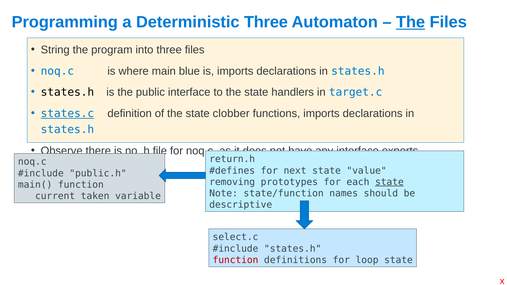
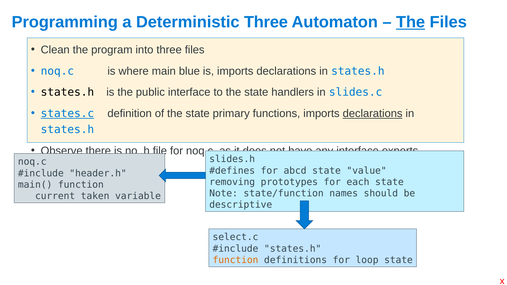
String: String -> Clean (55, 50)
target.c: target.c -> slides.c (356, 92)
clobber: clobber -> primary (231, 114)
declarations underline: none -> present (373, 114)
return.h: return.h -> slides.h (232, 159)
next: next -> abcd (295, 171)
public.h: public.h -> header.h (98, 173)
state underline: present -> none (389, 182)
function colour: red -> orange (236, 260)
